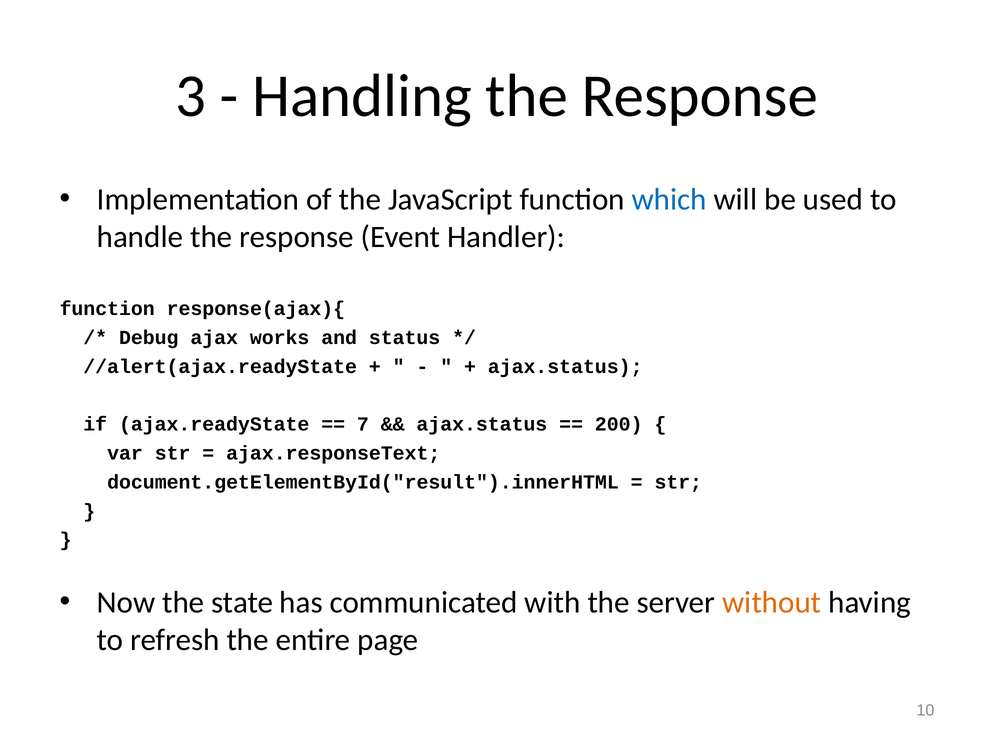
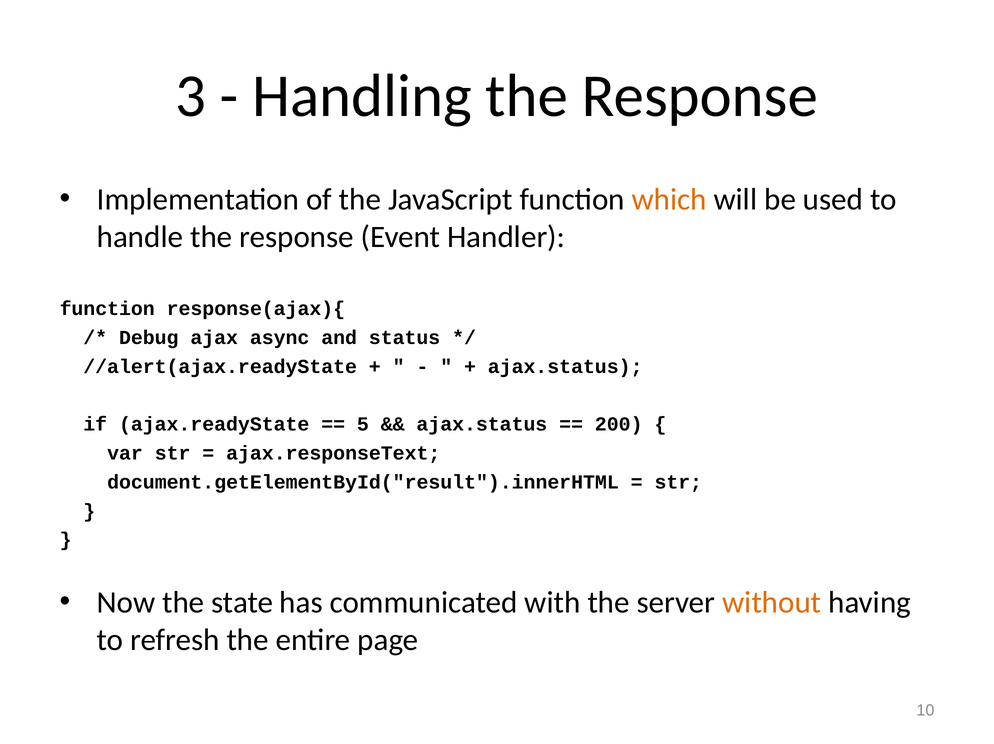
which colour: blue -> orange (669, 199)
works: works -> async (280, 337)
7: 7 -> 5 (363, 424)
